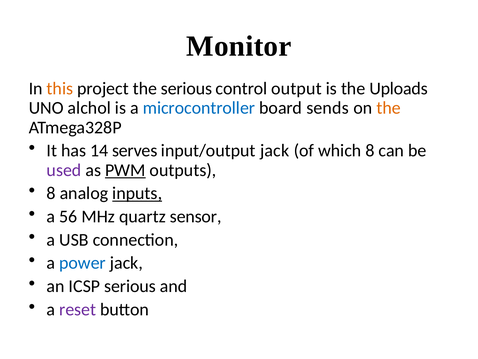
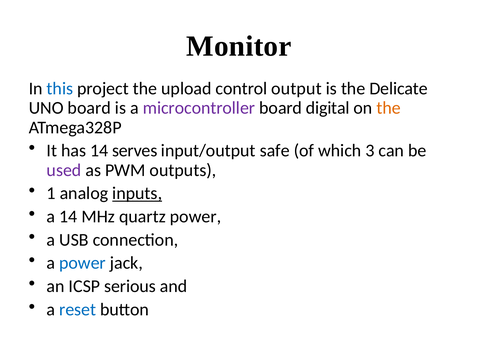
this colour: orange -> blue (60, 89)
the serious: serious -> upload (186, 89)
Uploads: Uploads -> Delicate (399, 89)
UNO alchol: alchol -> board (89, 108)
microcontroller colour: blue -> purple (199, 108)
sends: sends -> digital (328, 108)
input/output jack: jack -> safe (275, 150)
which 8: 8 -> 3 (370, 150)
PWM underline: present -> none (125, 170)
8: 8 -> 1 (51, 193)
a 56: 56 -> 14 (68, 216)
quartz sensor: sensor -> power (196, 216)
reset colour: purple -> blue (78, 309)
